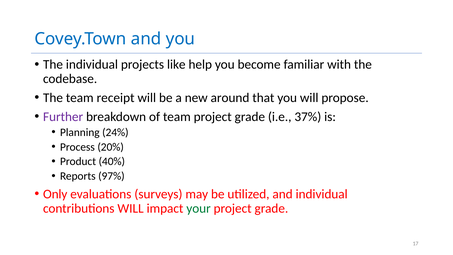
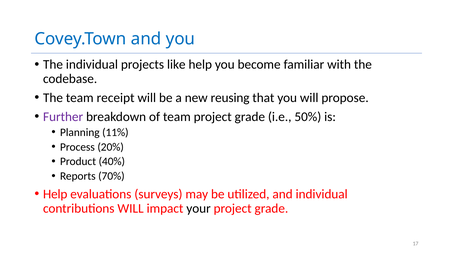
around: around -> reusing (230, 98)
37%: 37% -> 50% (308, 117)
24%: 24% -> 11% (115, 132)
97%: 97% -> 70% (111, 176)
Only: Only -> Help (55, 194)
your colour: green -> black (199, 208)
